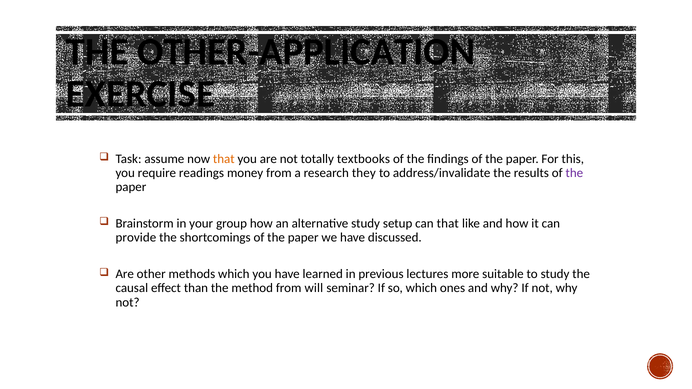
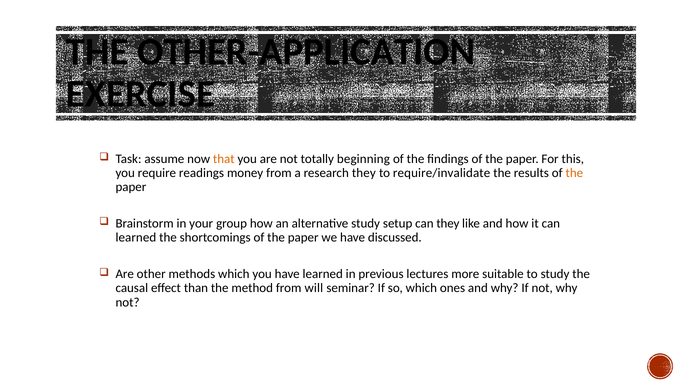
textbooks: textbooks -> beginning (363, 159)
address/invalidate: address/invalidate -> require/invalidate (442, 173)
the colour: purple -> orange (574, 173)
can that: that -> they (448, 224)
provide: provide -> learned (136, 238)
